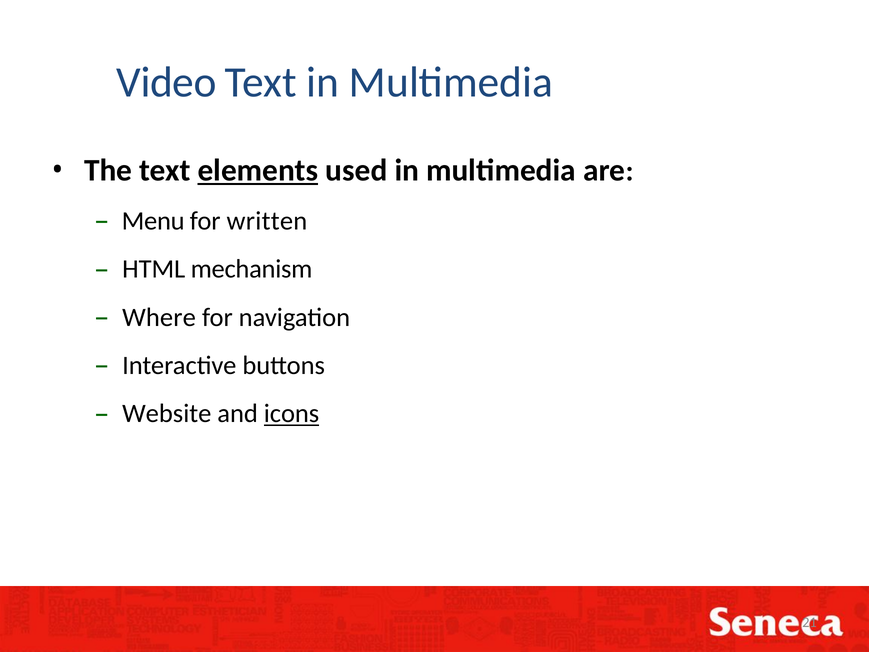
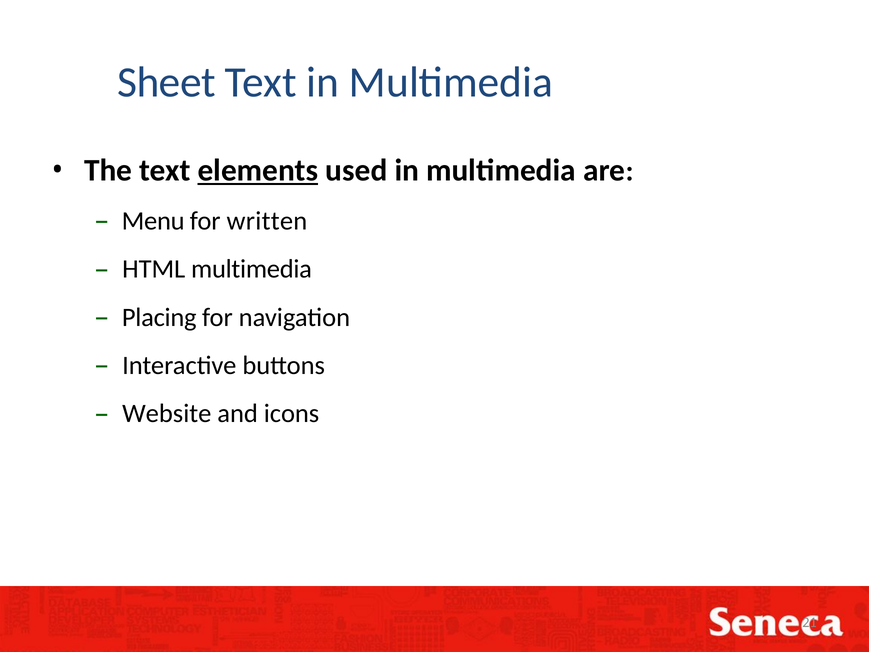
Video: Video -> Sheet (166, 82)
HTML mechanism: mechanism -> multimedia (252, 269)
Where: Where -> Placing (159, 317)
icons underline: present -> none (292, 413)
